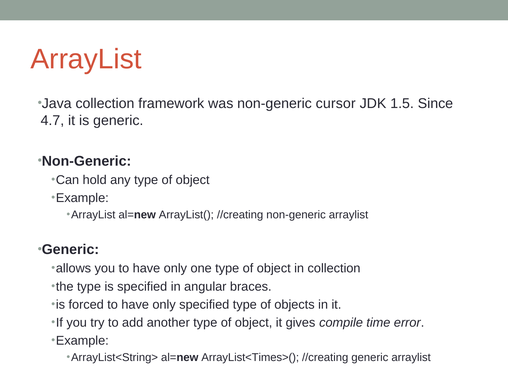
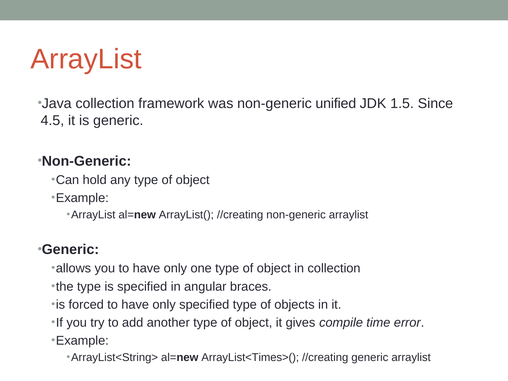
cursor: cursor -> unified (336, 103)
4.7: 4.7 -> 4.5 (52, 120)
